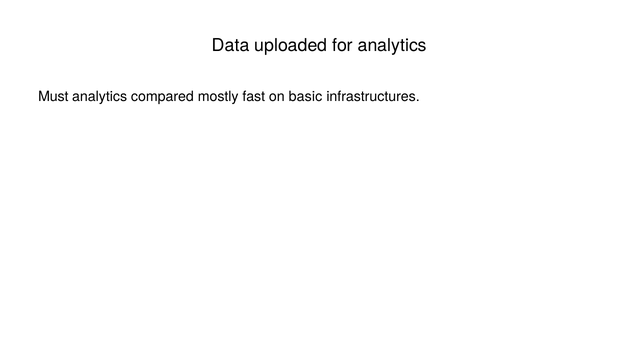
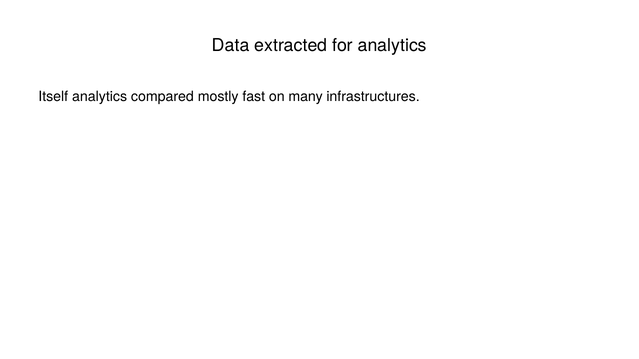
uploaded: uploaded -> extracted (291, 46)
Must: Must -> Itself (53, 97)
basic: basic -> many (306, 97)
